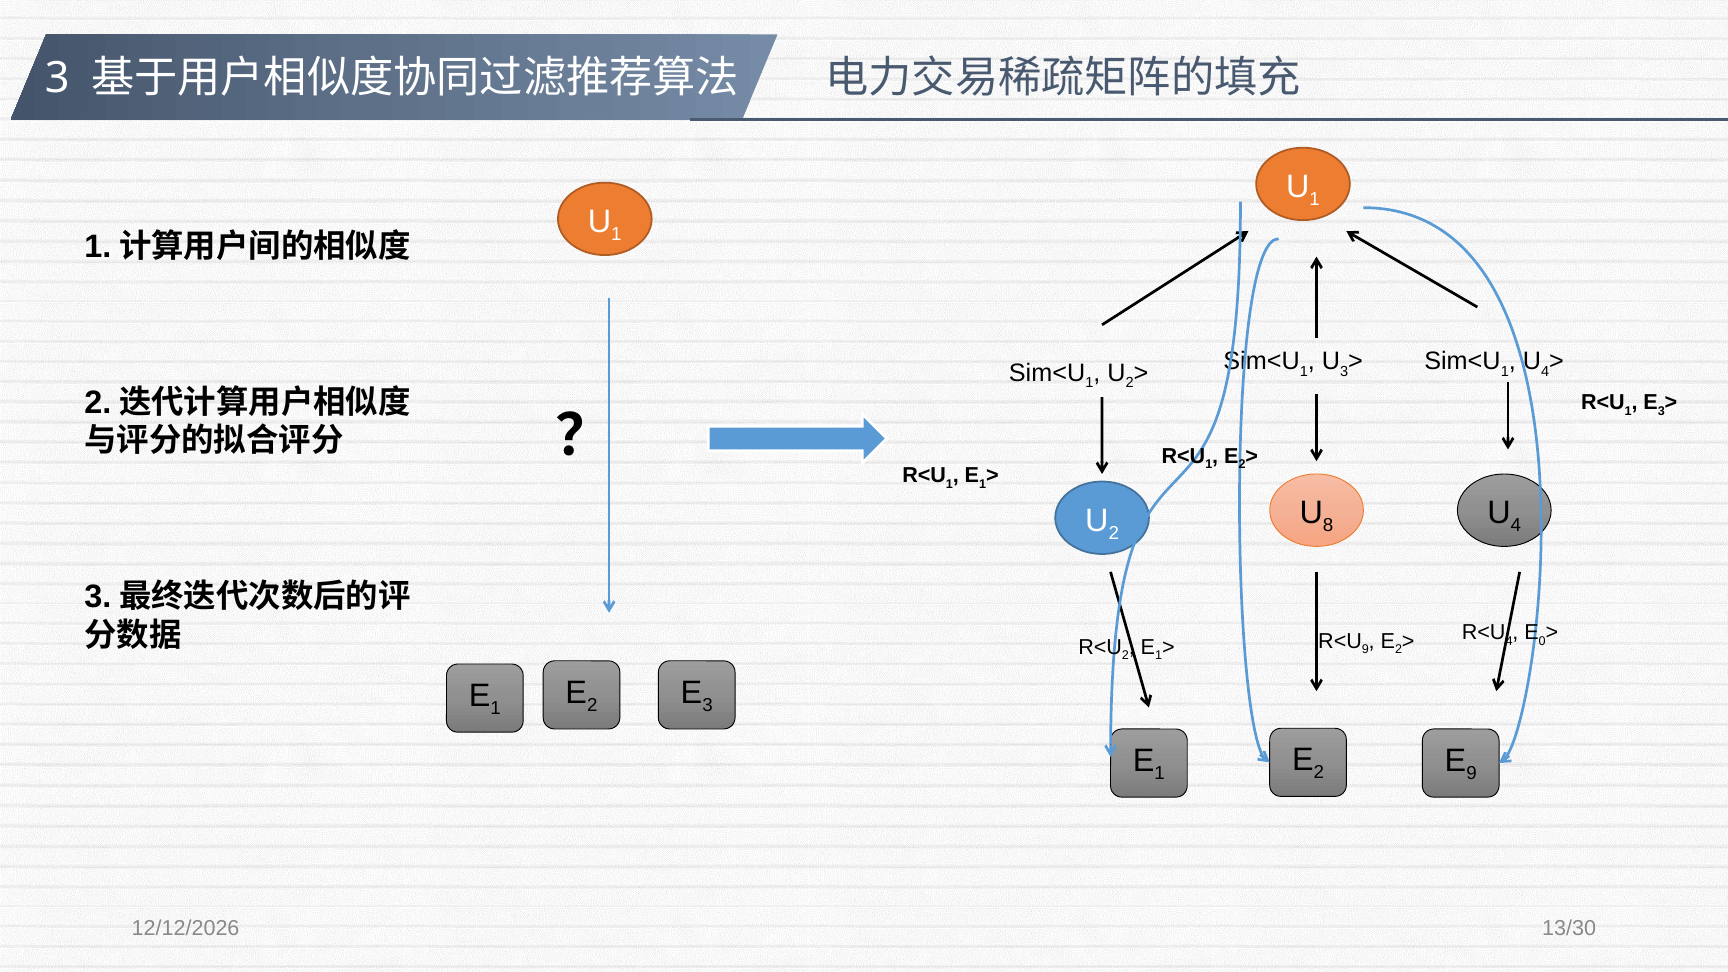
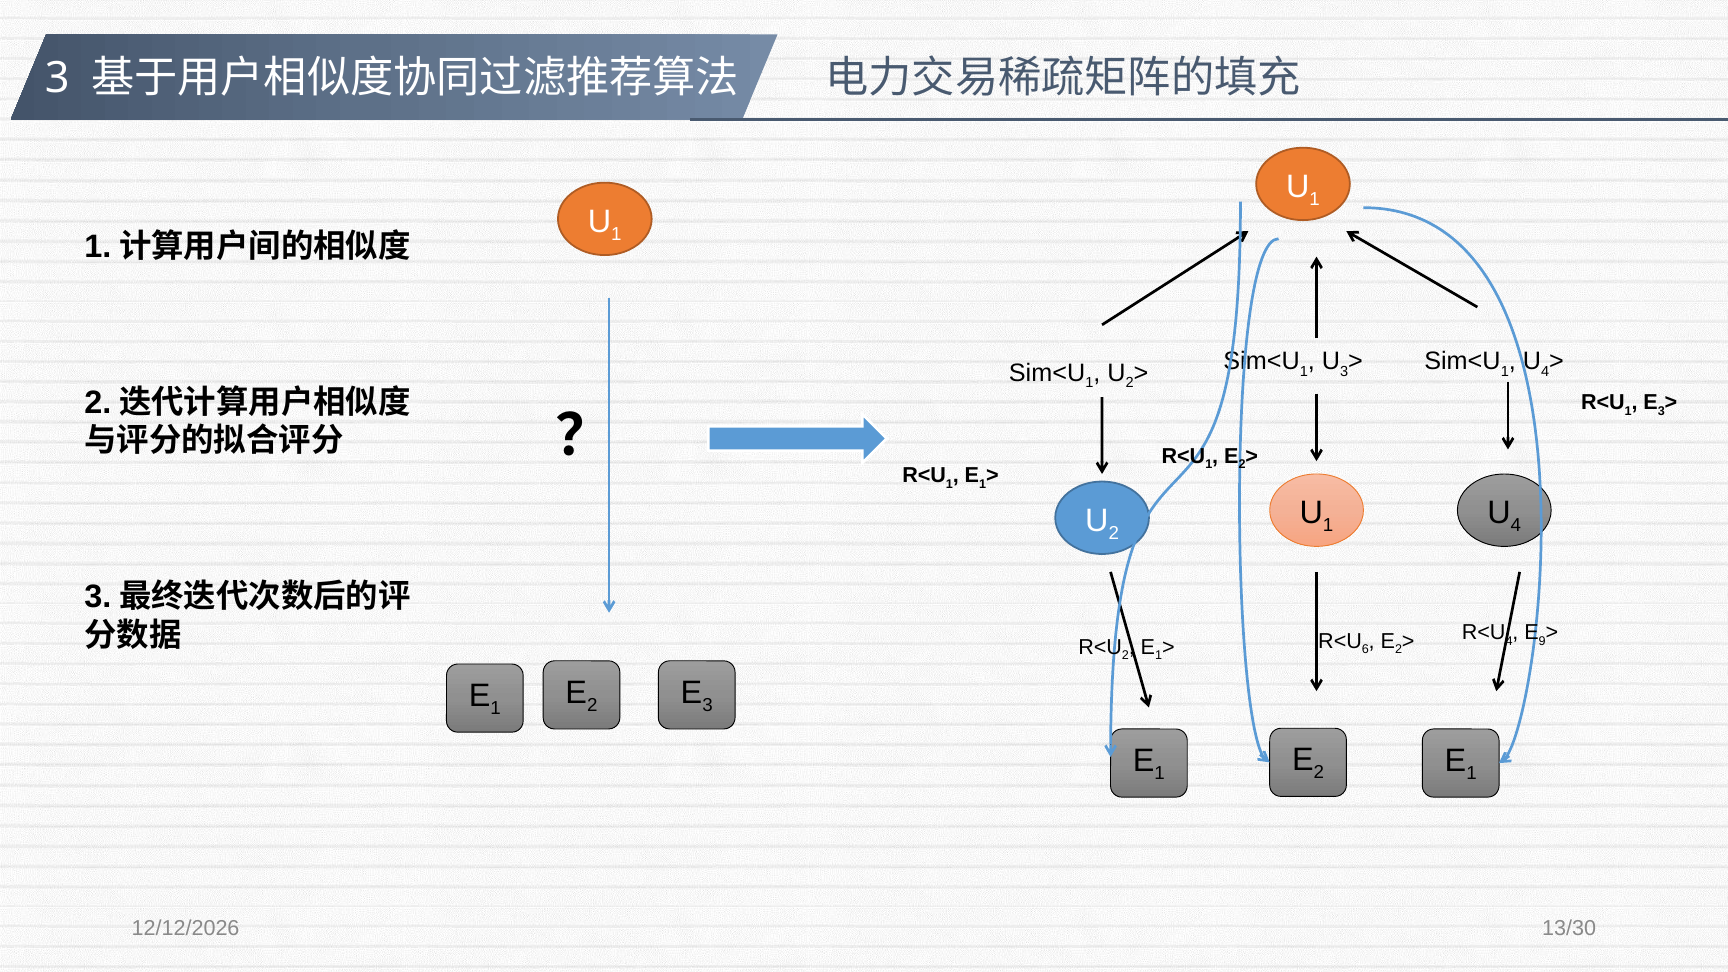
8: 8 -> 1 (1328, 525)
9: 9 -> 6 (1365, 649)
0: 0 -> 9 (1542, 641)
9: 9 -> 1 (1471, 773)
